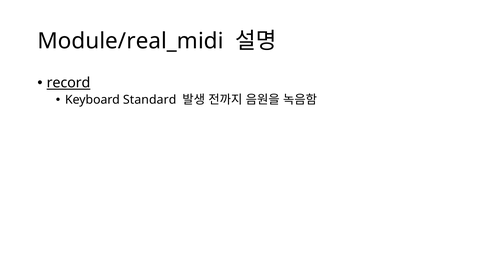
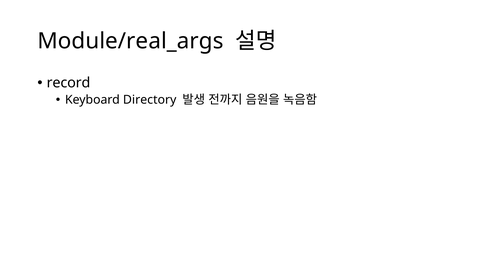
Module/real_midi: Module/real_midi -> Module/real_args (131, 41)
record underline: present -> none (69, 83)
Standard: Standard -> Directory (150, 100)
